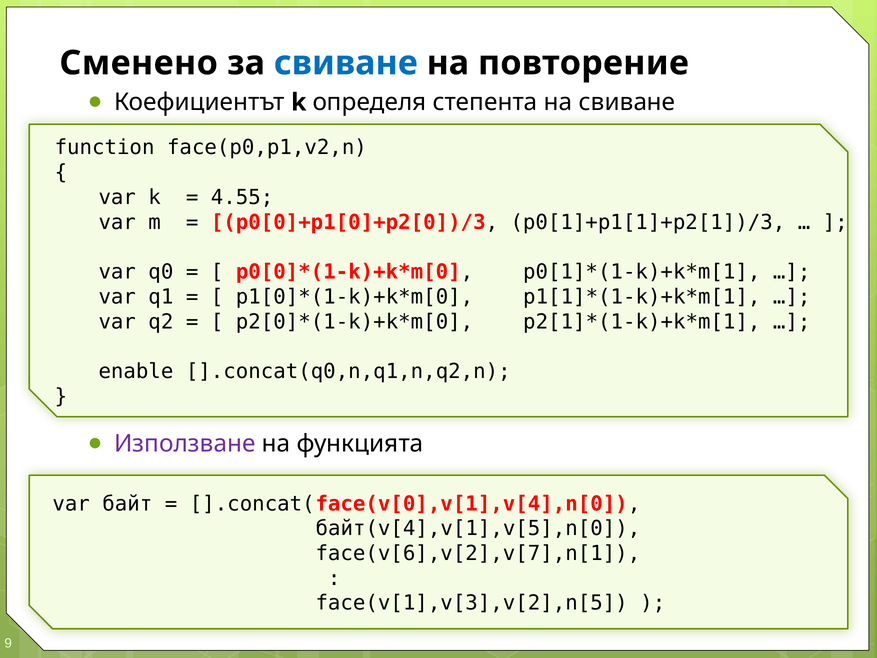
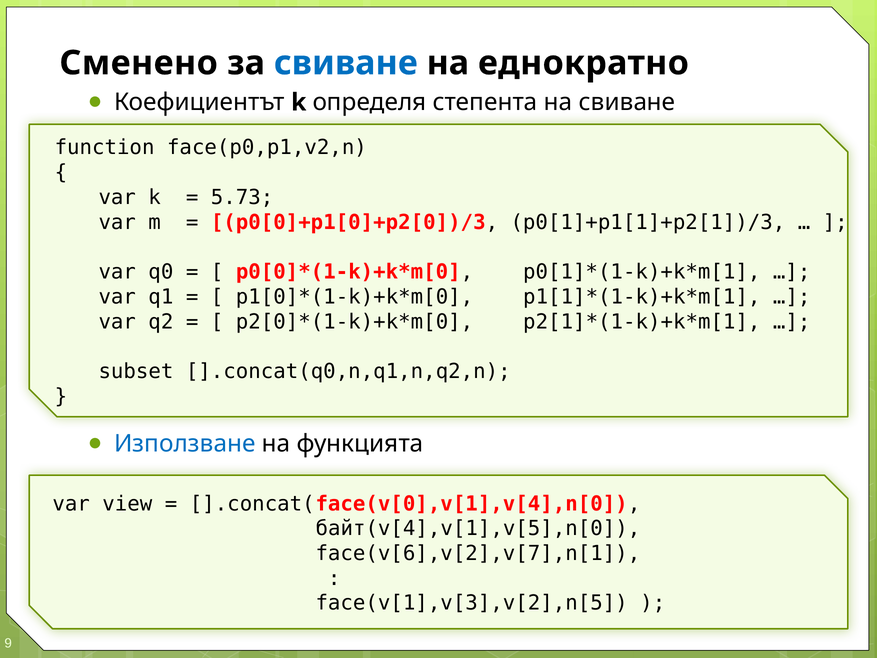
повторение: повторение -> еднократно (583, 63)
4.55: 4.55 -> 5.73 (242, 197)
enable: enable -> subset (136, 371)
Използване colour: purple -> blue (185, 444)
байт: байт -> view (127, 503)
